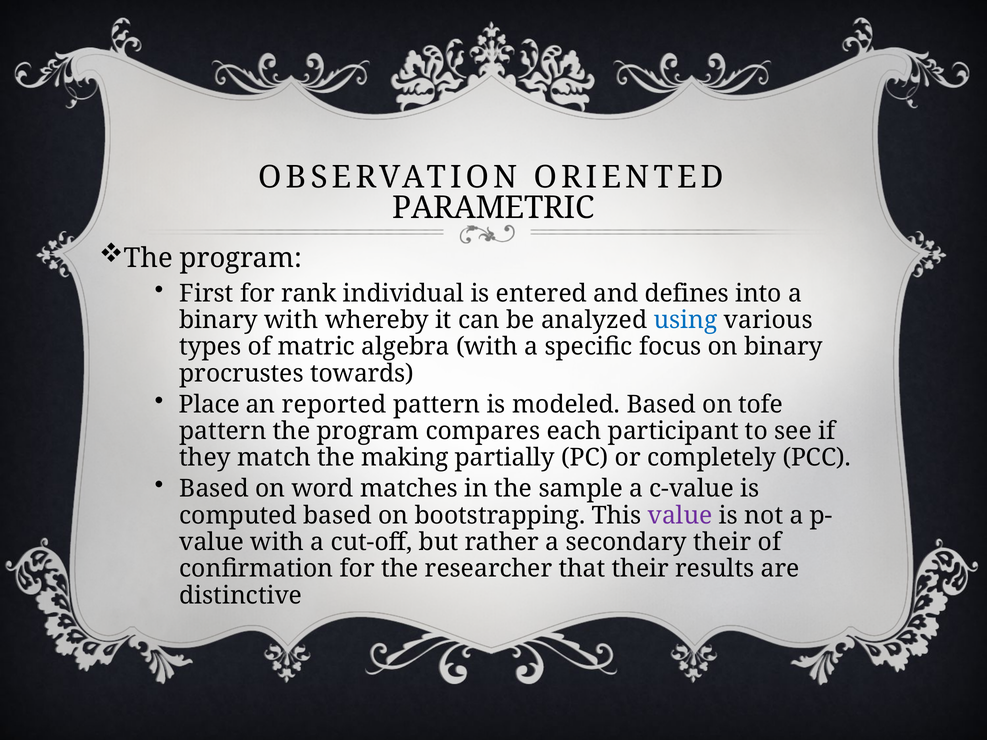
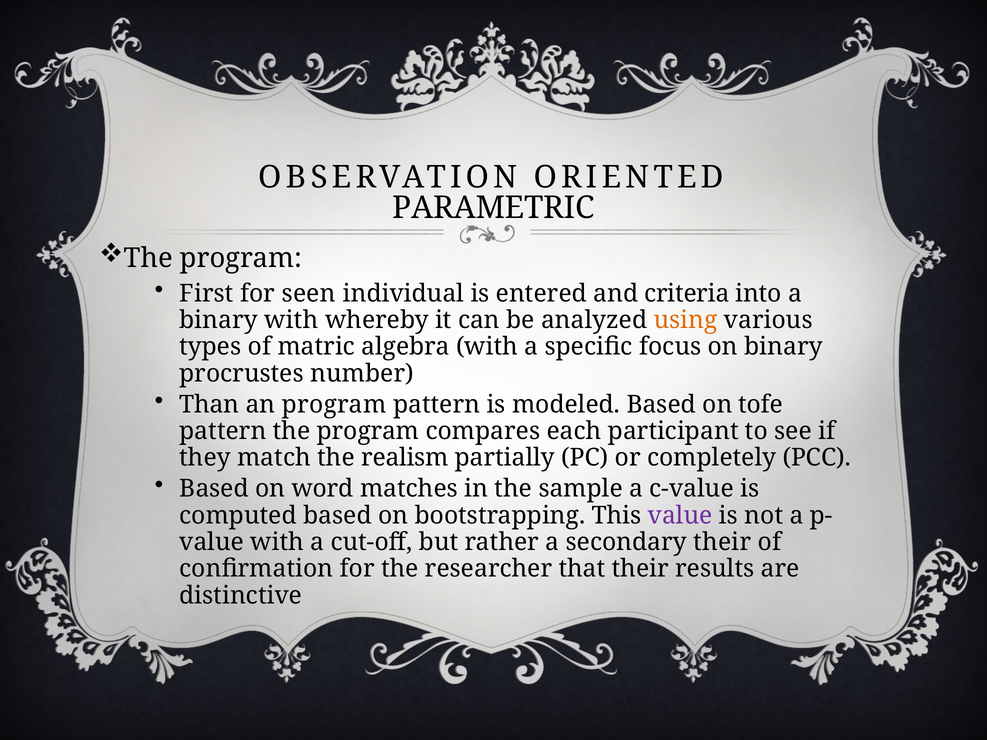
rank: rank -> seen (309, 294)
defines: defines -> criteria (687, 294)
using colour: blue -> orange (686, 320)
towards: towards -> number (362, 374)
Place: Place -> Than (209, 405)
an reported: reported -> program (334, 405)
making: making -> realism (405, 458)
